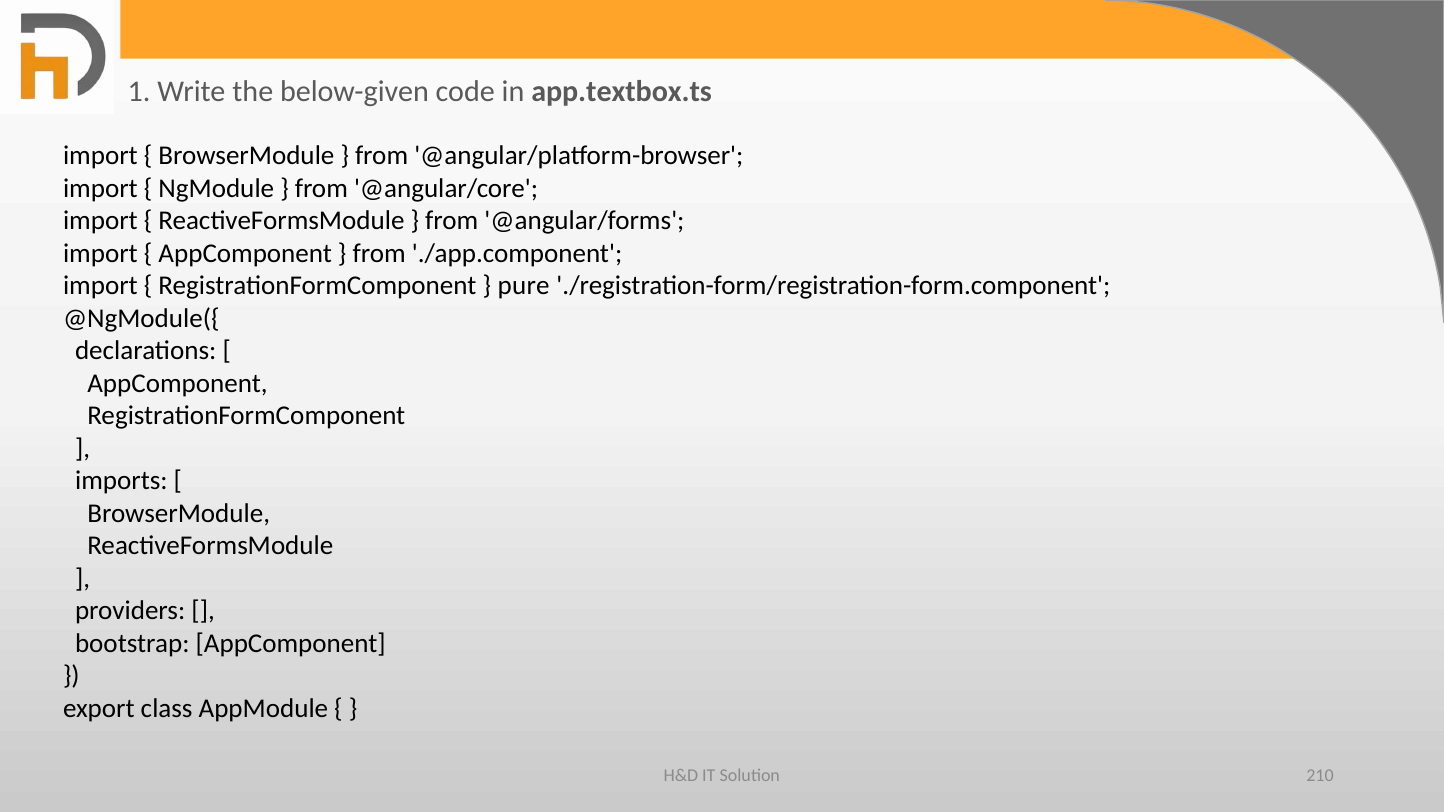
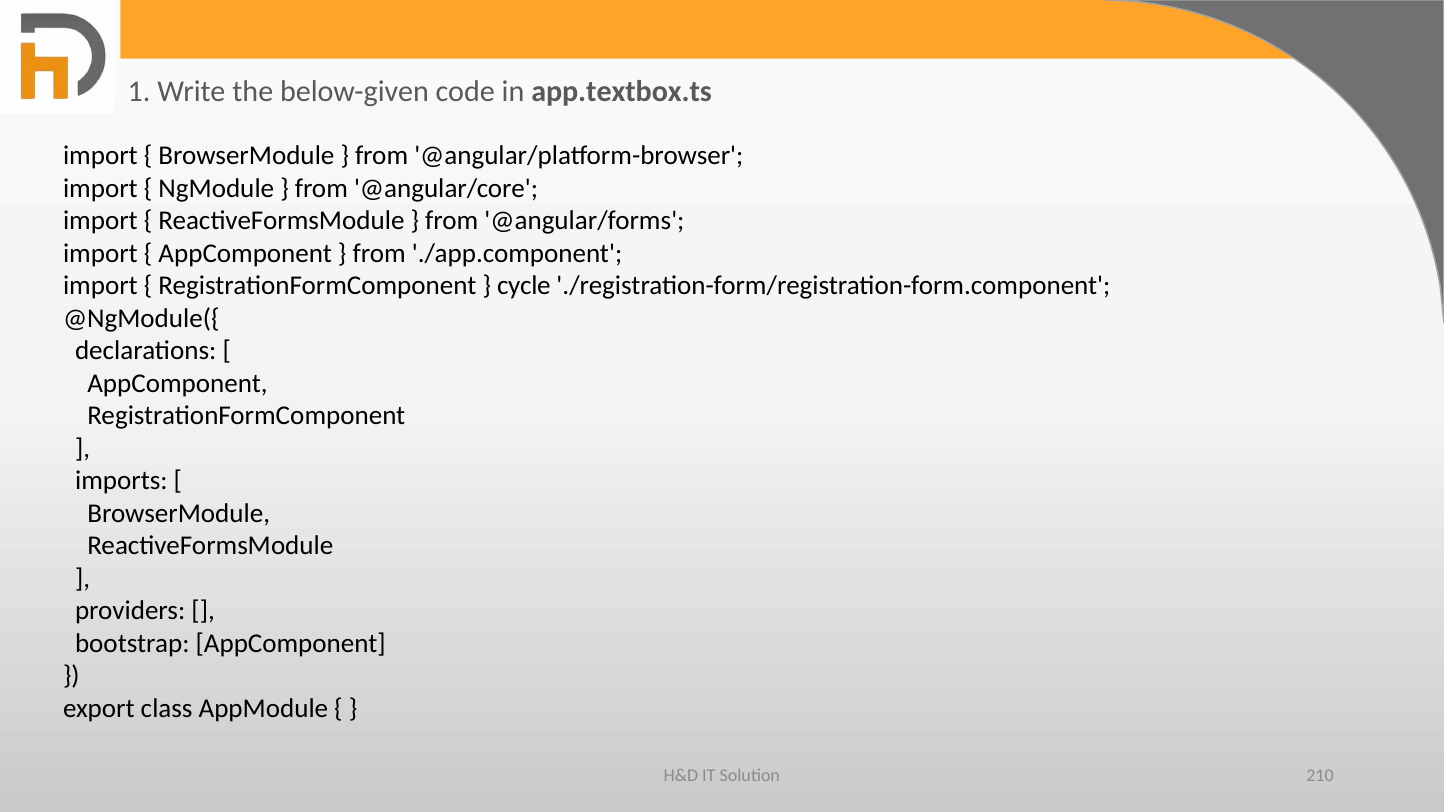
pure: pure -> cycle (524, 286)
